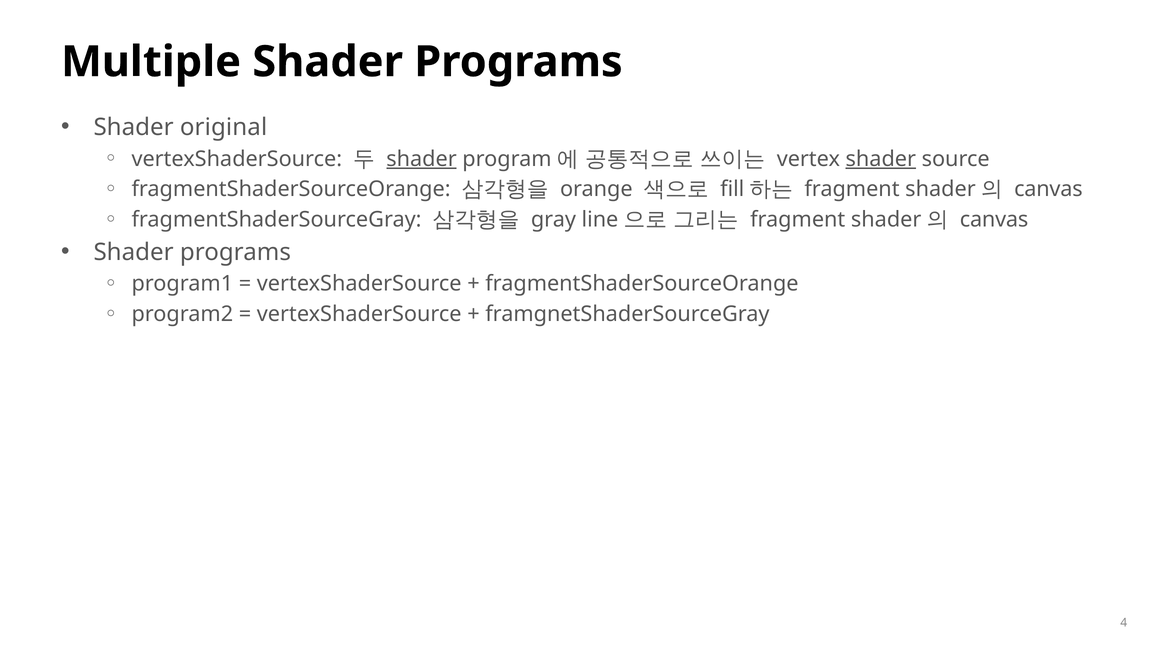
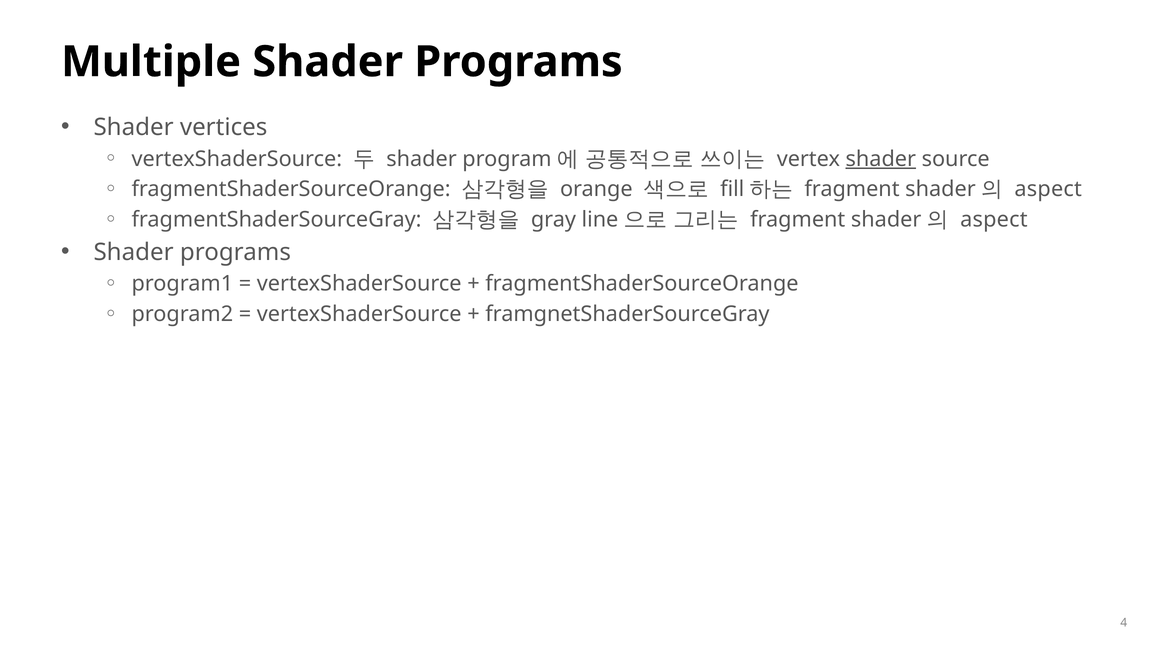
original: original -> vertices (224, 127)
shader underline: present -> none (422, 159)
canvas: canvas -> aspect (1048, 189)
canvas: canvas -> aspect (994, 220)
